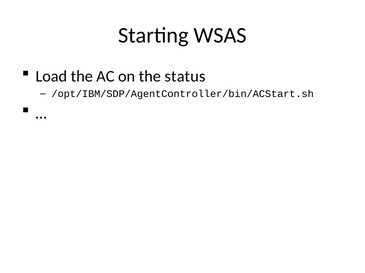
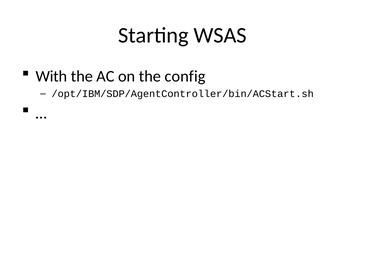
Load: Load -> With (51, 77)
status: status -> config (185, 77)
